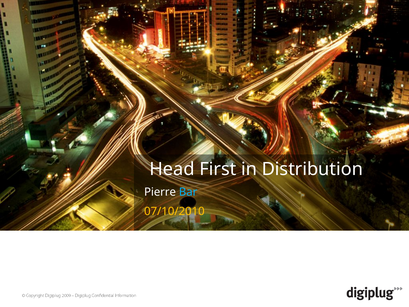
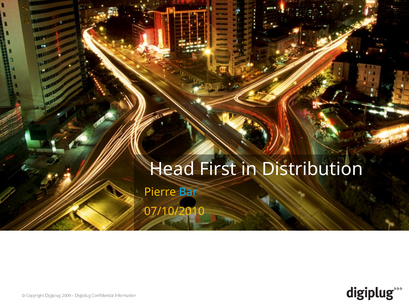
Pierre colour: white -> yellow (160, 192)
